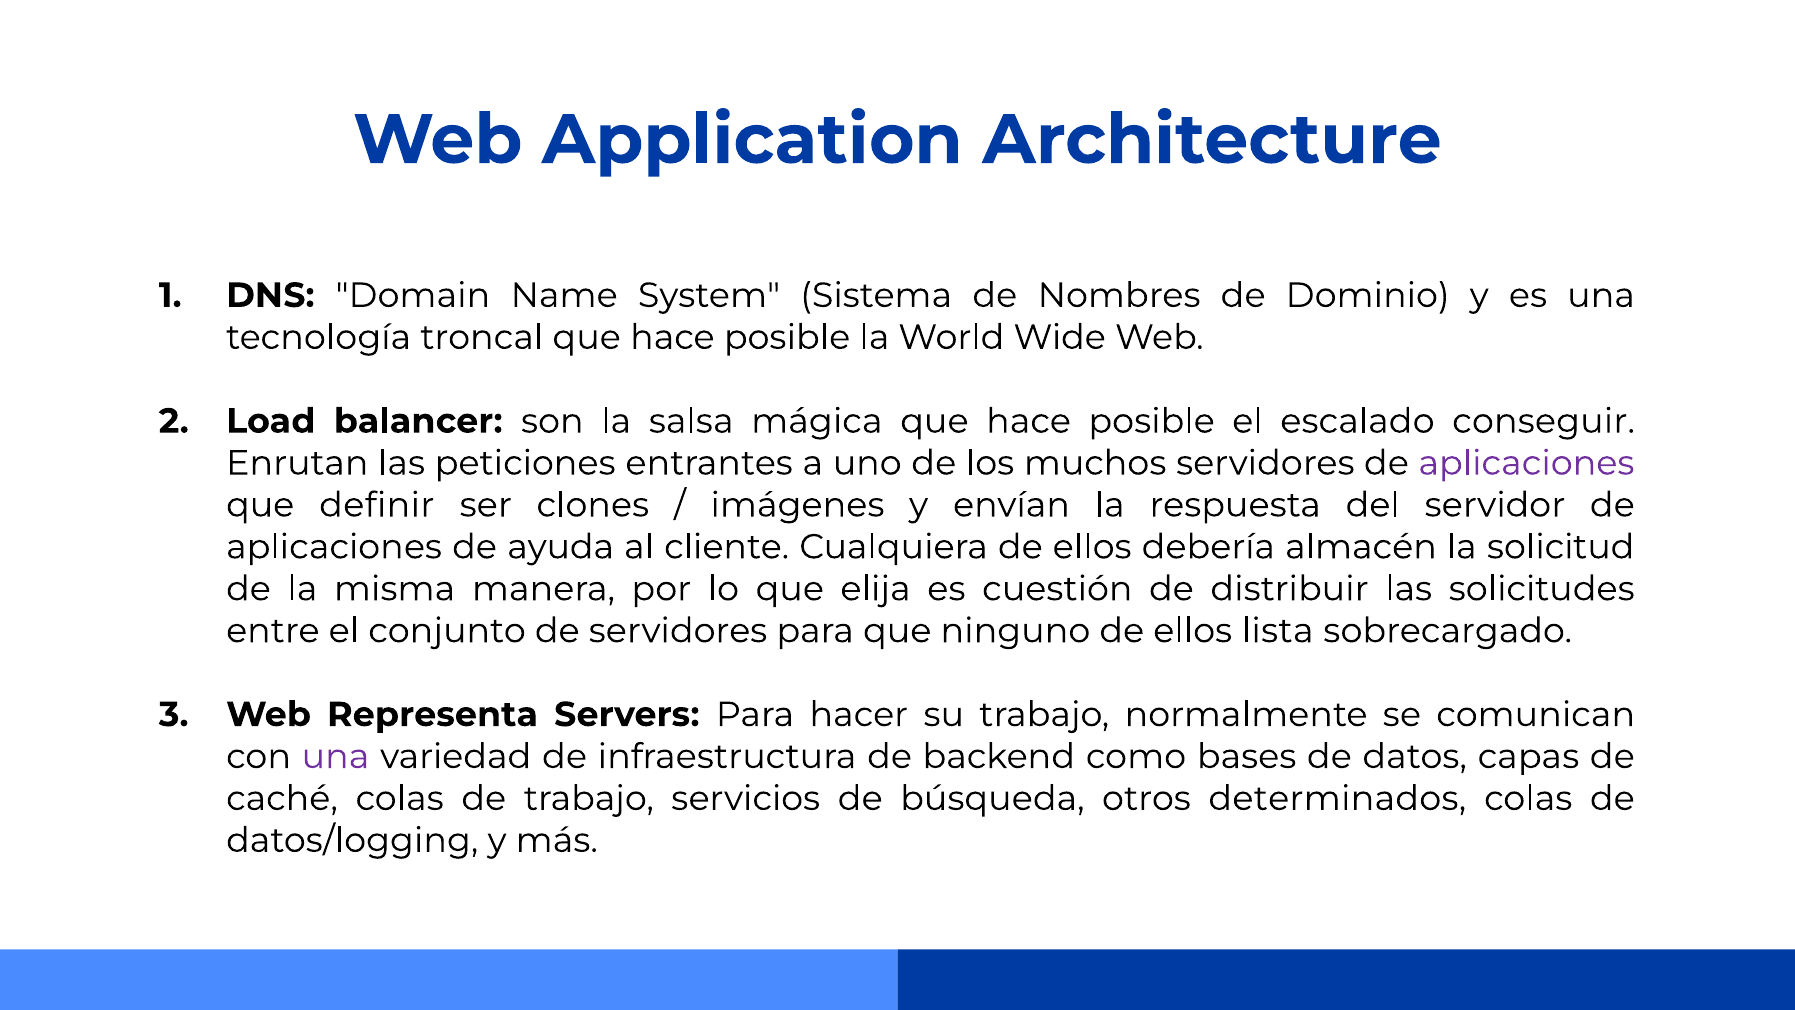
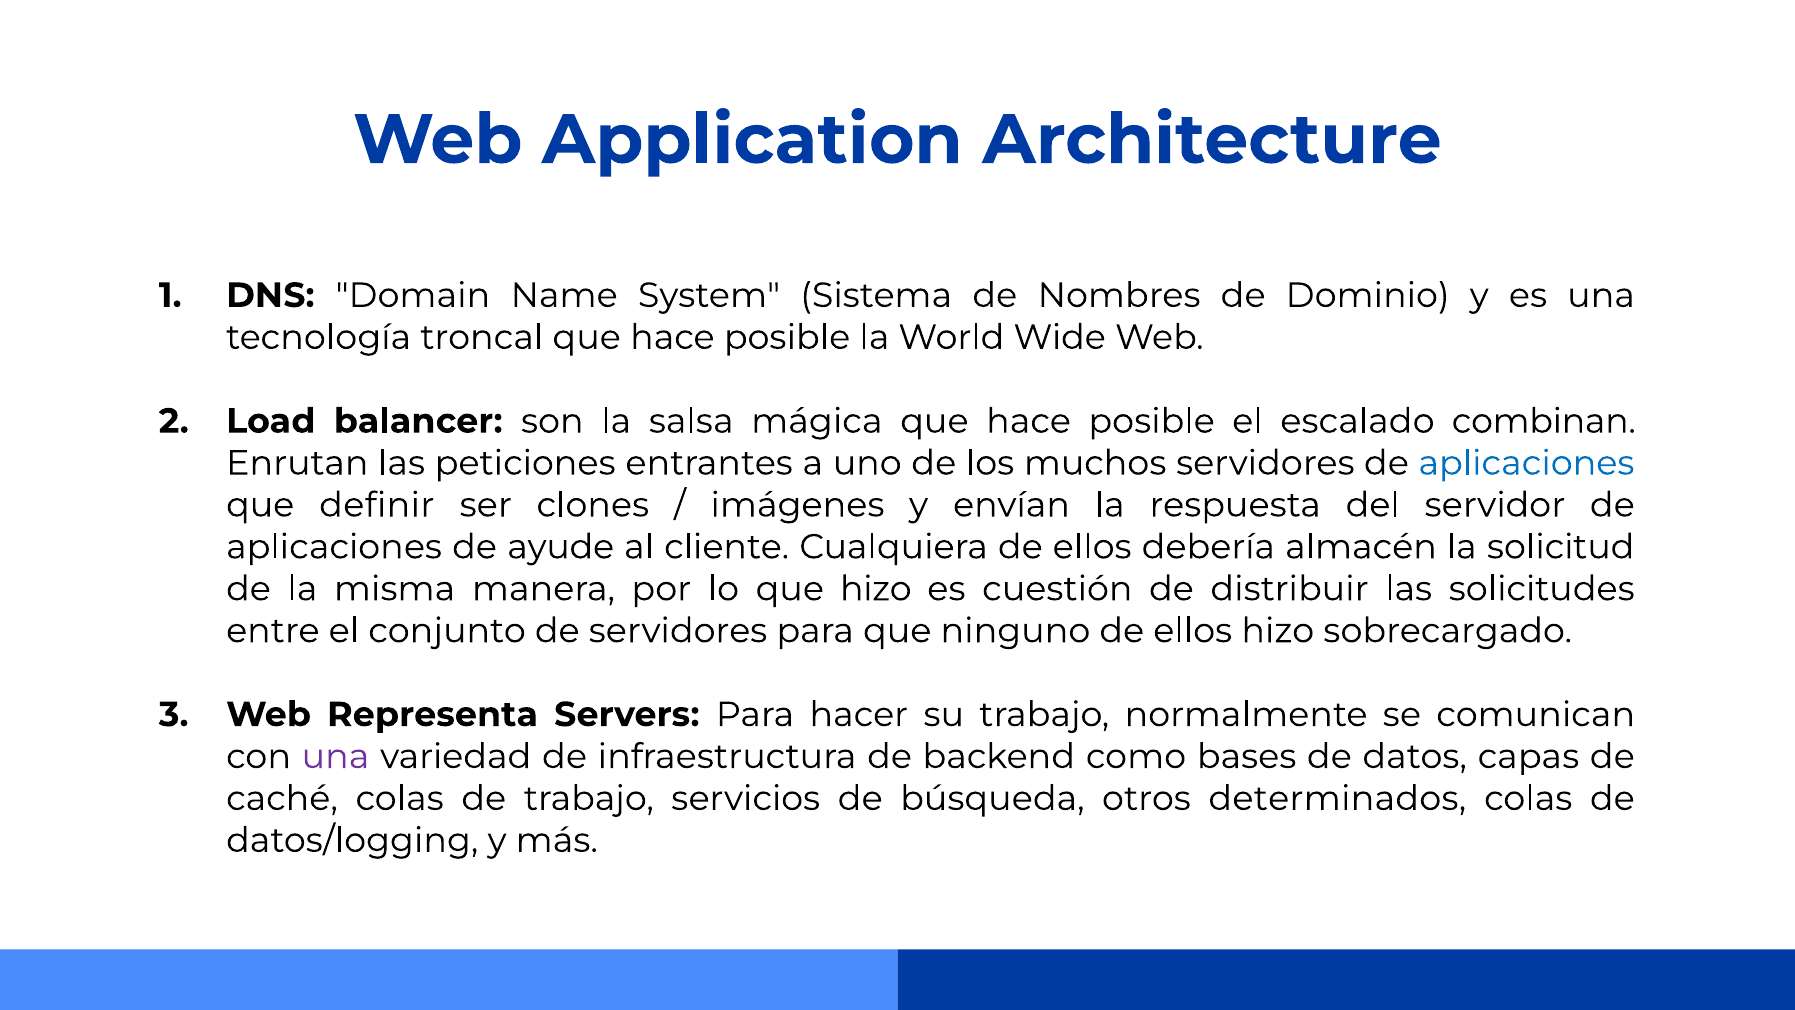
conseguir: conseguir -> combinan (1544, 421)
aplicaciones colour: purple -> blue (1526, 463)
ayuda: ayuda -> ayude (561, 547)
que elija: elija -> hizo (876, 589)
ellos lista: lista -> hizo (1278, 631)
